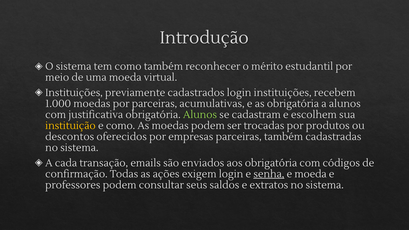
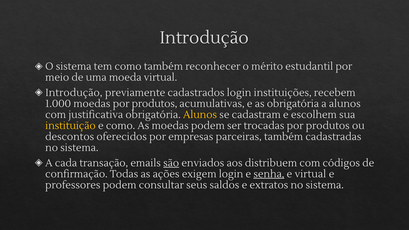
Instituições: Instituições -> Introdução (74, 93)
moedas por parceiras: parceiras -> produtos (154, 104)
Alunos colour: light green -> yellow (200, 115)
são underline: none -> present (171, 163)
aos obrigatória: obrigatória -> distribuem (271, 163)
e moeda: moeda -> virtual (310, 174)
